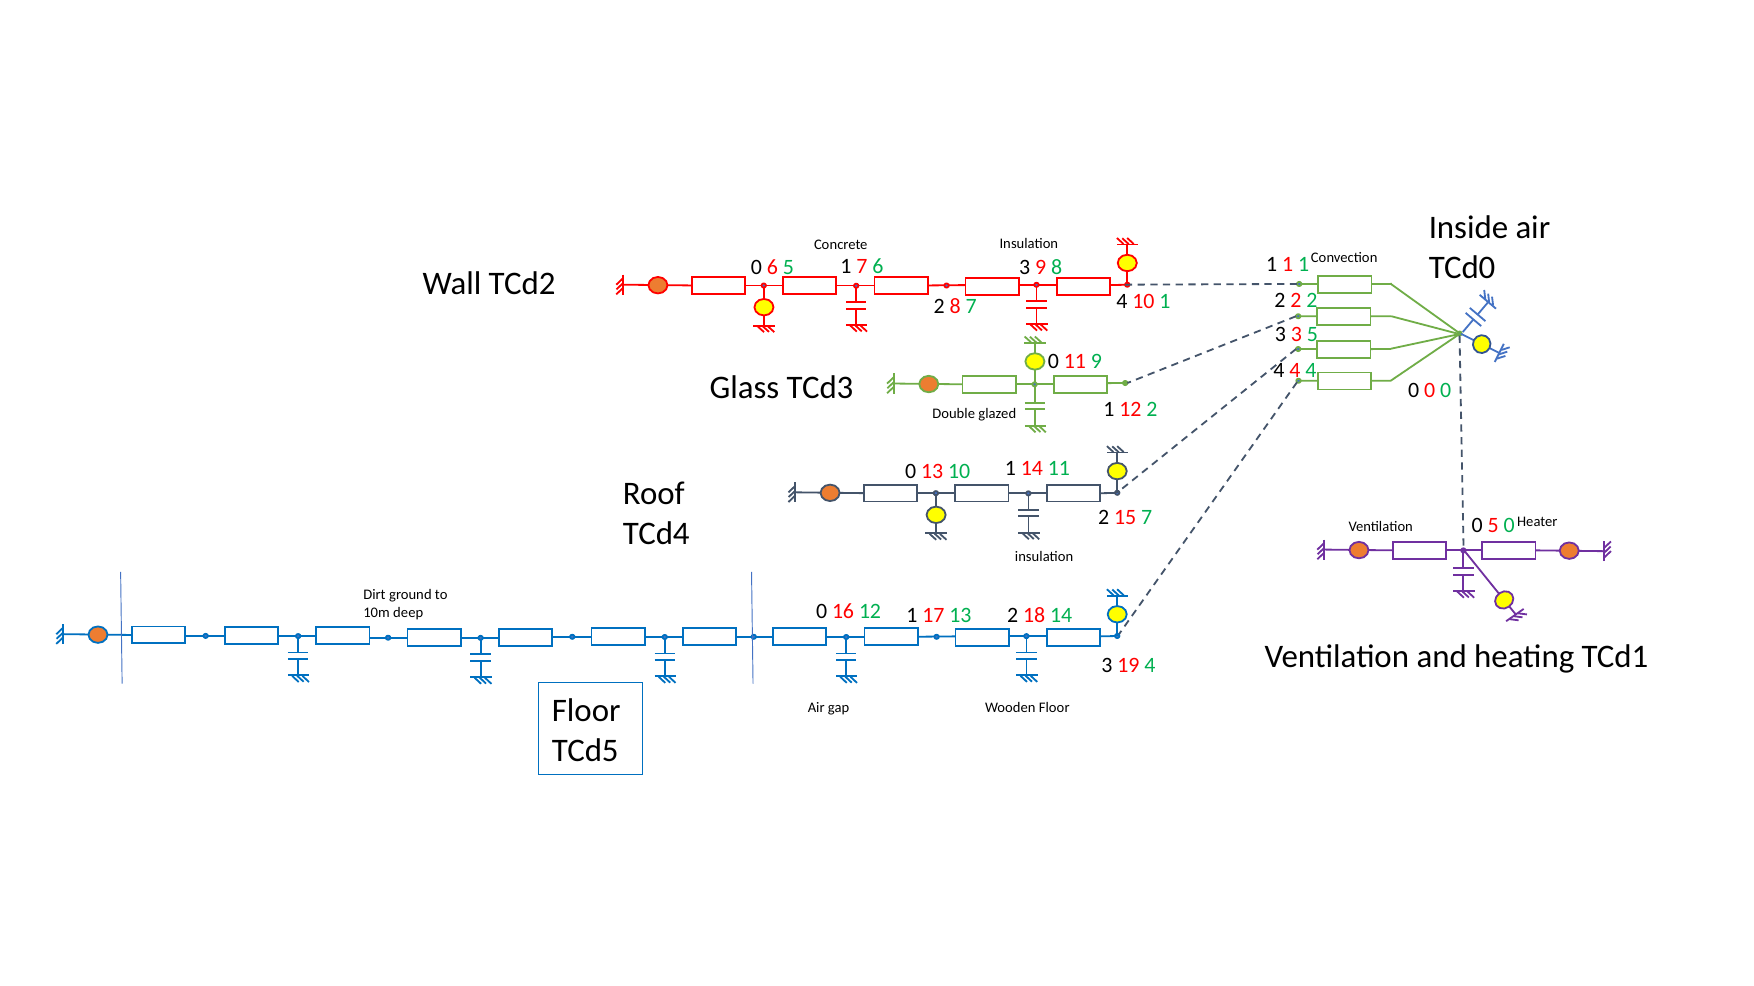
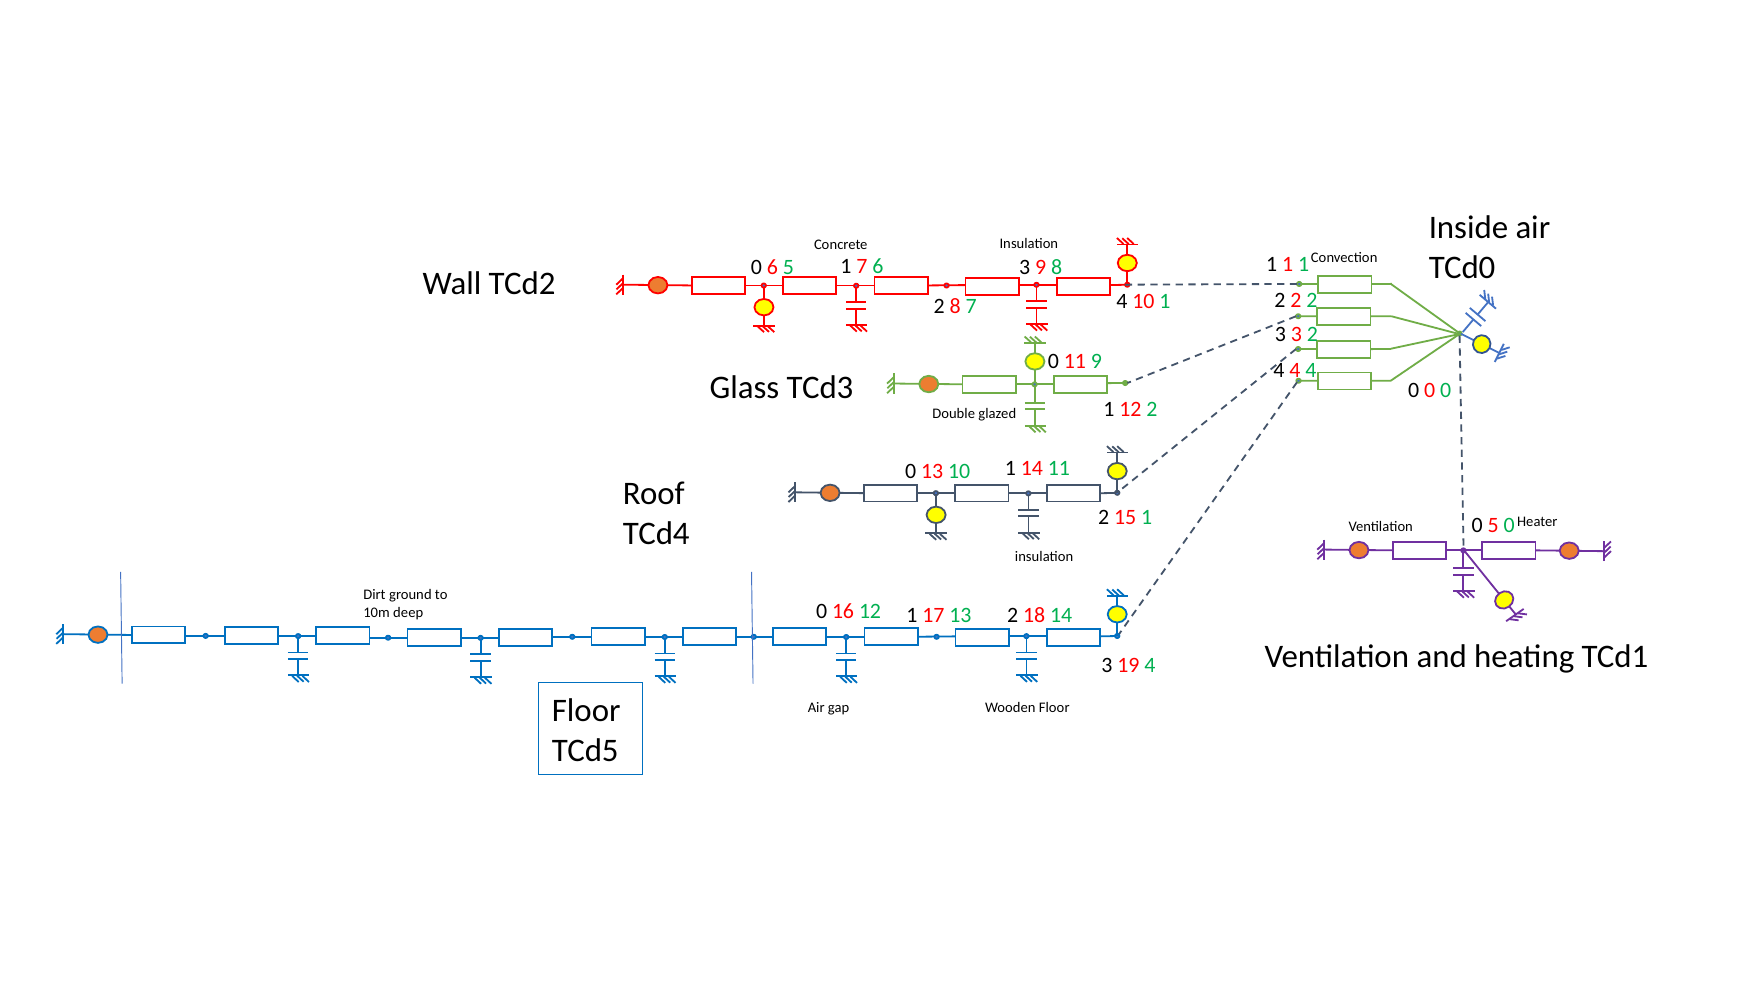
3 5: 5 -> 2 (1313, 334)
15 7: 7 -> 1 (1147, 517)
